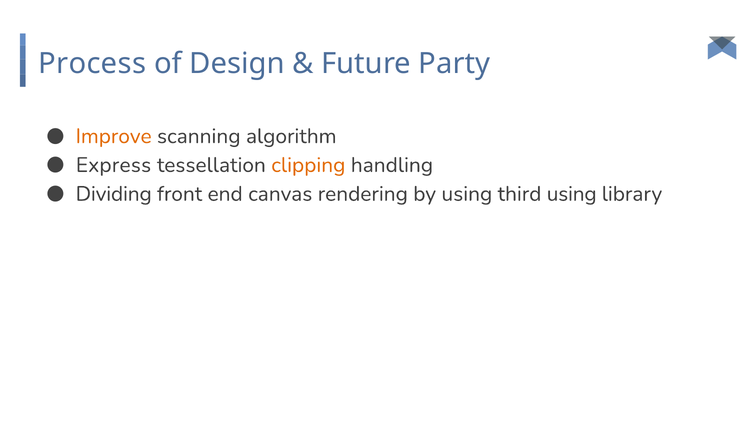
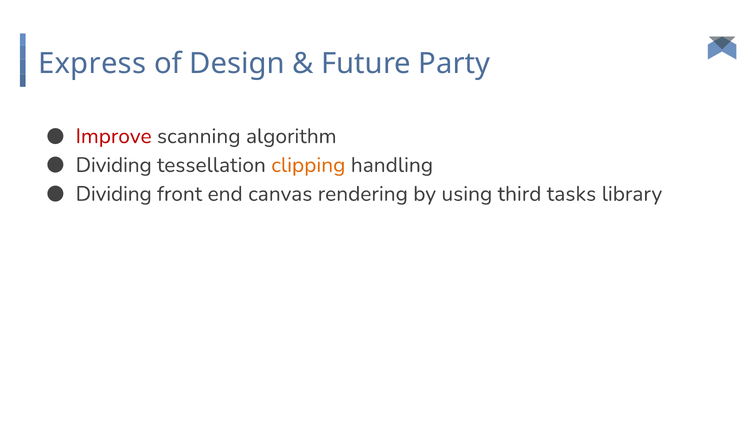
Process: Process -> Express (92, 64)
Improve colour: orange -> red (114, 136)
Express: Express -> Dividing (114, 165)
third using: using -> tasks (572, 194)
